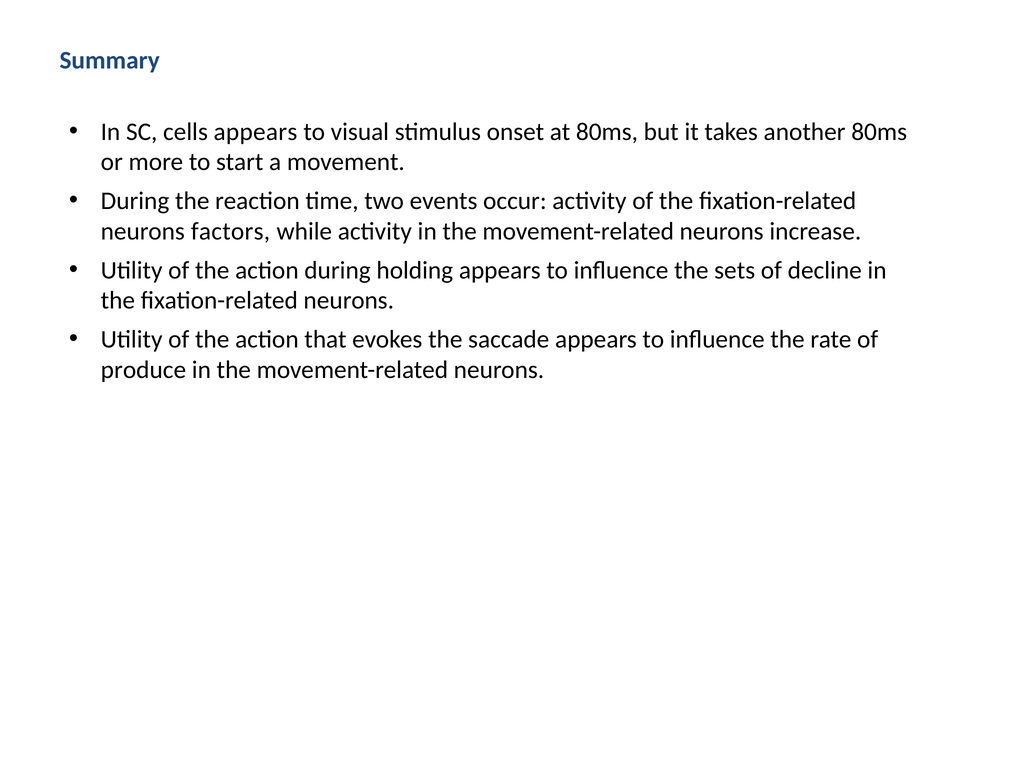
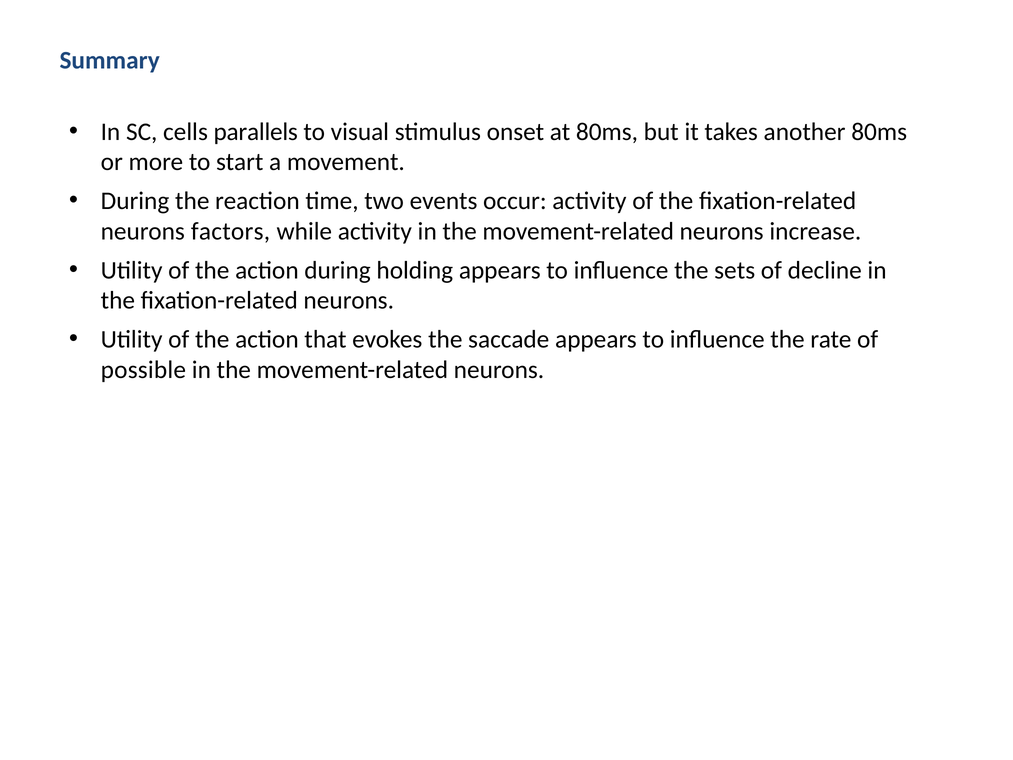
cells appears: appears -> parallels (256, 132)
produce: produce -> possible (143, 370)
